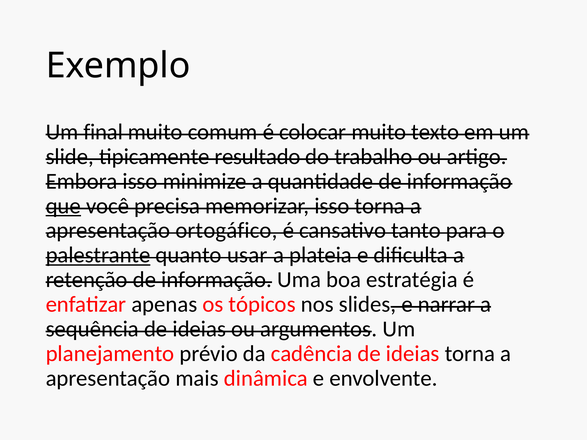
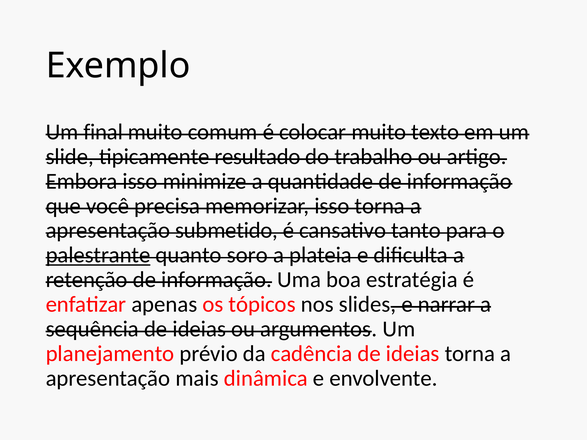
que underline: present -> none (63, 206)
ortogáfico: ortogáfico -> submetido (227, 231)
usar: usar -> soro (247, 255)
